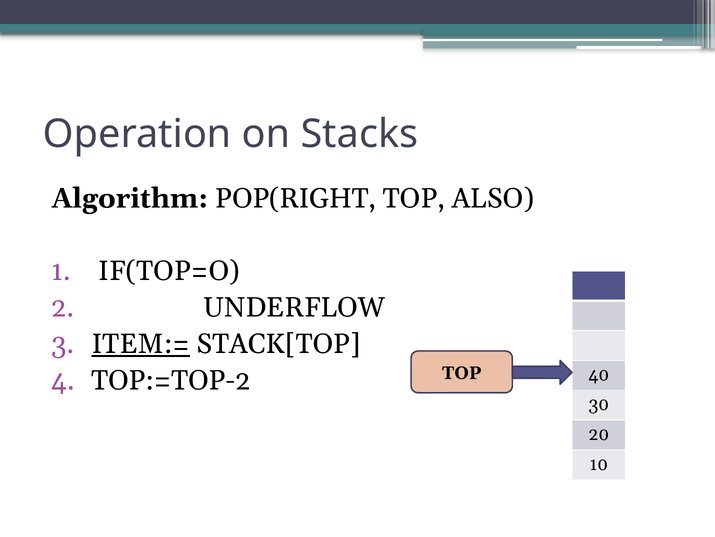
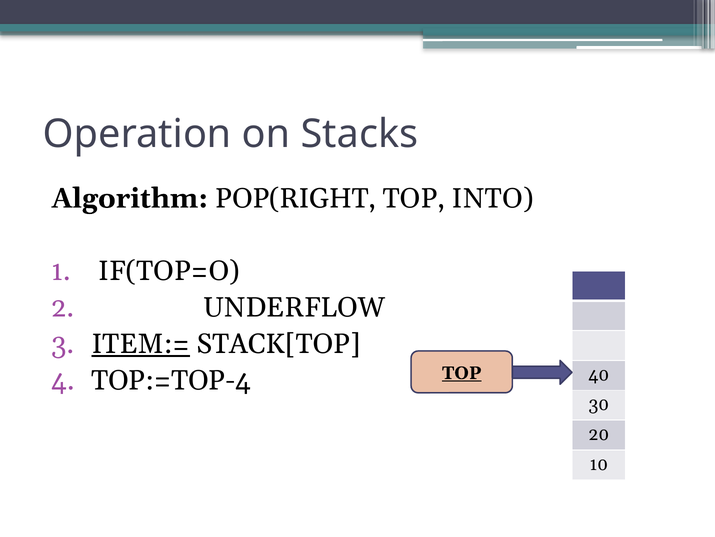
ALSO: ALSO -> INTO (493, 198)
TOP underline: none -> present (462, 373)
TOP:=TOP-2: TOP:=TOP-2 -> TOP:=TOP-4 (171, 380)
